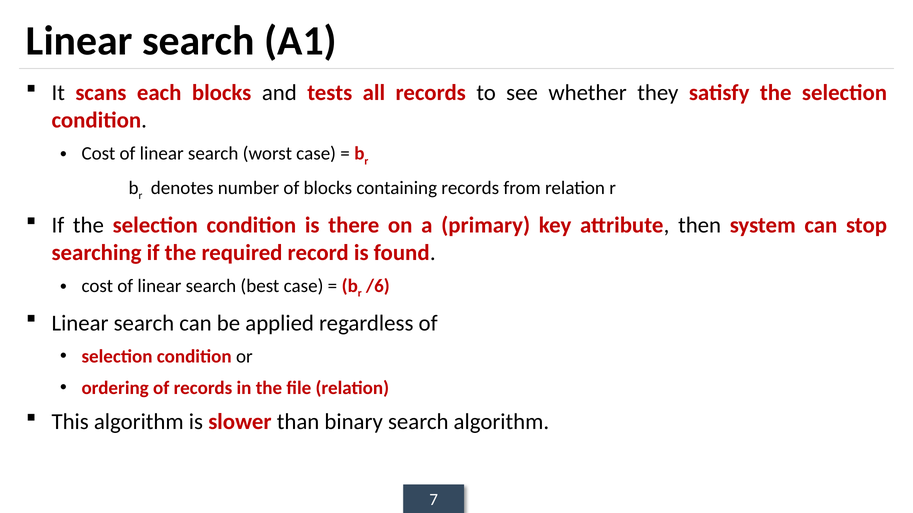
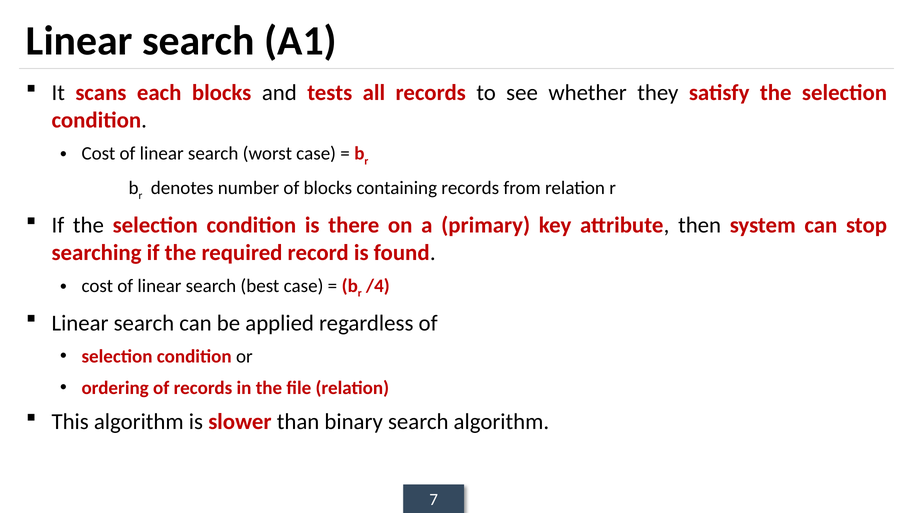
/6: /6 -> /4 (378, 286)
